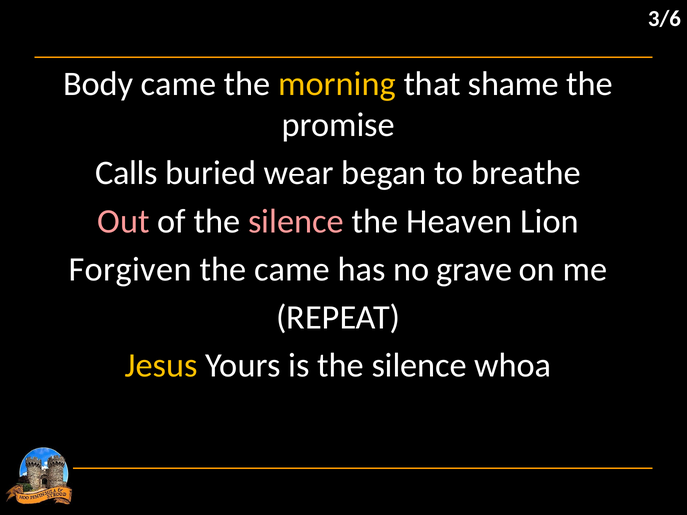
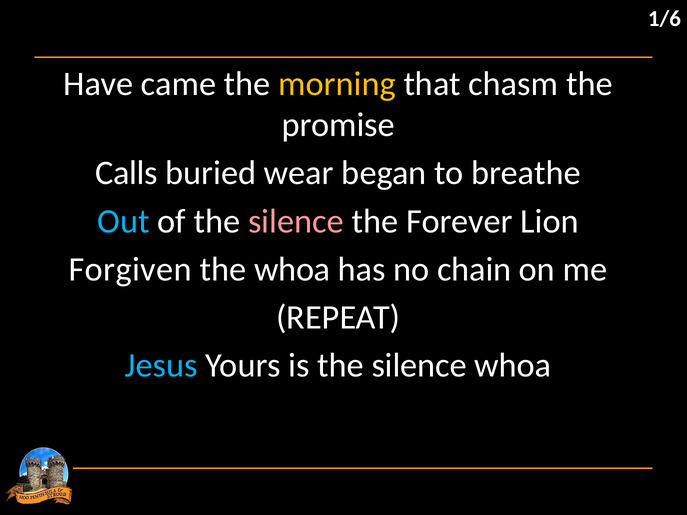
3/6: 3/6 -> 1/6 (664, 19)
Body: Body -> Have (98, 84)
shame: shame -> chasm (513, 84)
Out colour: pink -> light blue (123, 221)
Heaven: Heaven -> Forever (459, 221)
the came: came -> whoa (292, 269)
grave: grave -> chain (474, 269)
Jesus colour: yellow -> light blue (161, 366)
